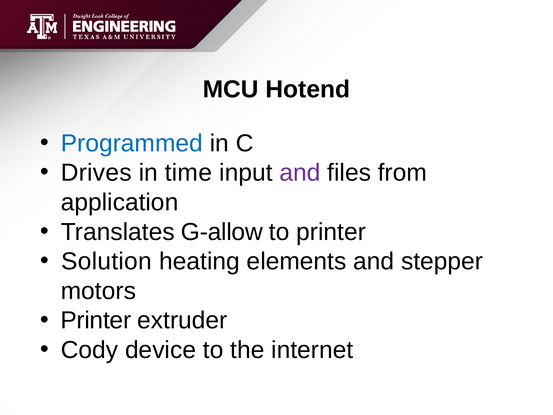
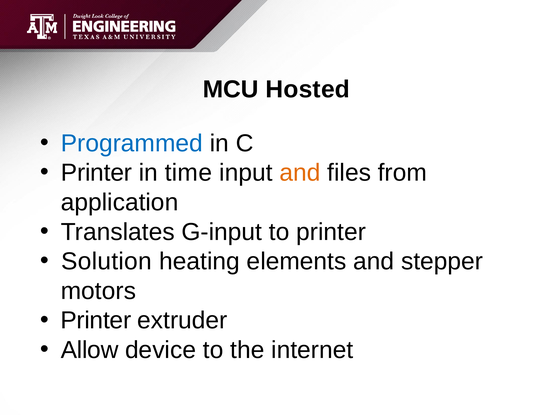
Hotend: Hotend -> Hosted (308, 89)
Drives: Drives -> Printer (96, 173)
and colour: purple -> orange (300, 173)
G-allow: G-allow -> G-input (222, 232)
Cody: Cody -> Allow (90, 350)
